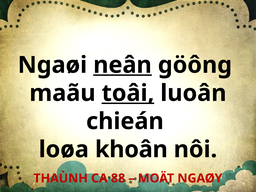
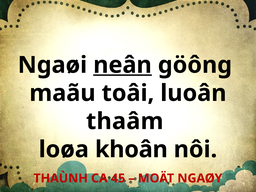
toâi underline: present -> none (128, 93)
chieán: chieán -> thaâm (125, 121)
88: 88 -> 45 (118, 178)
